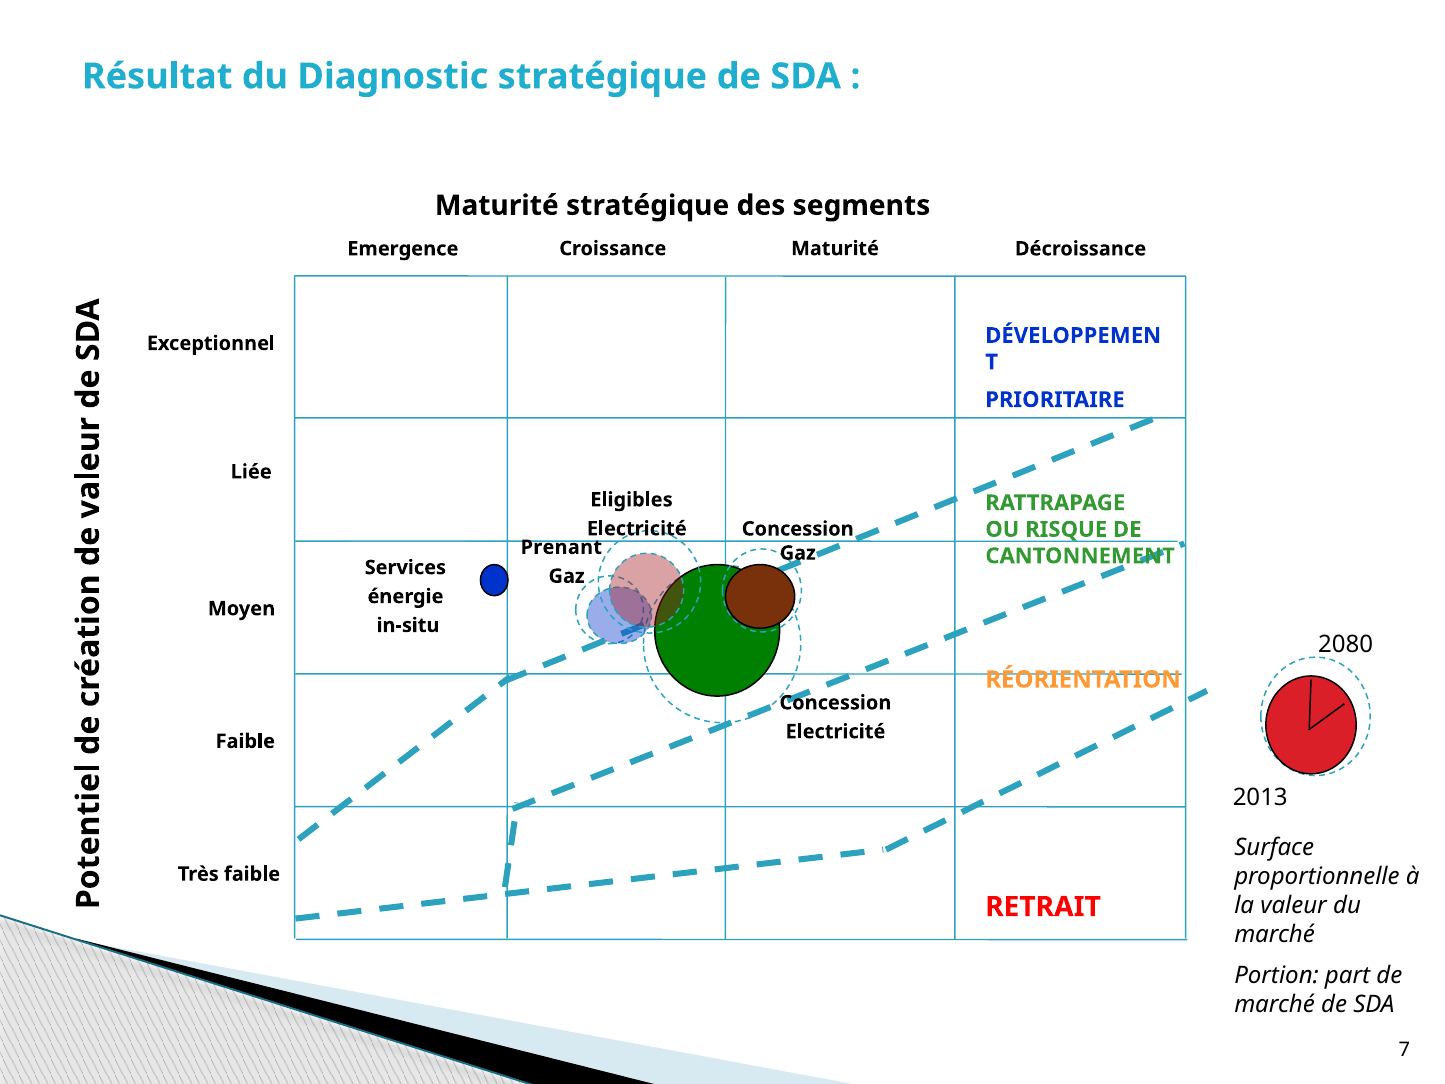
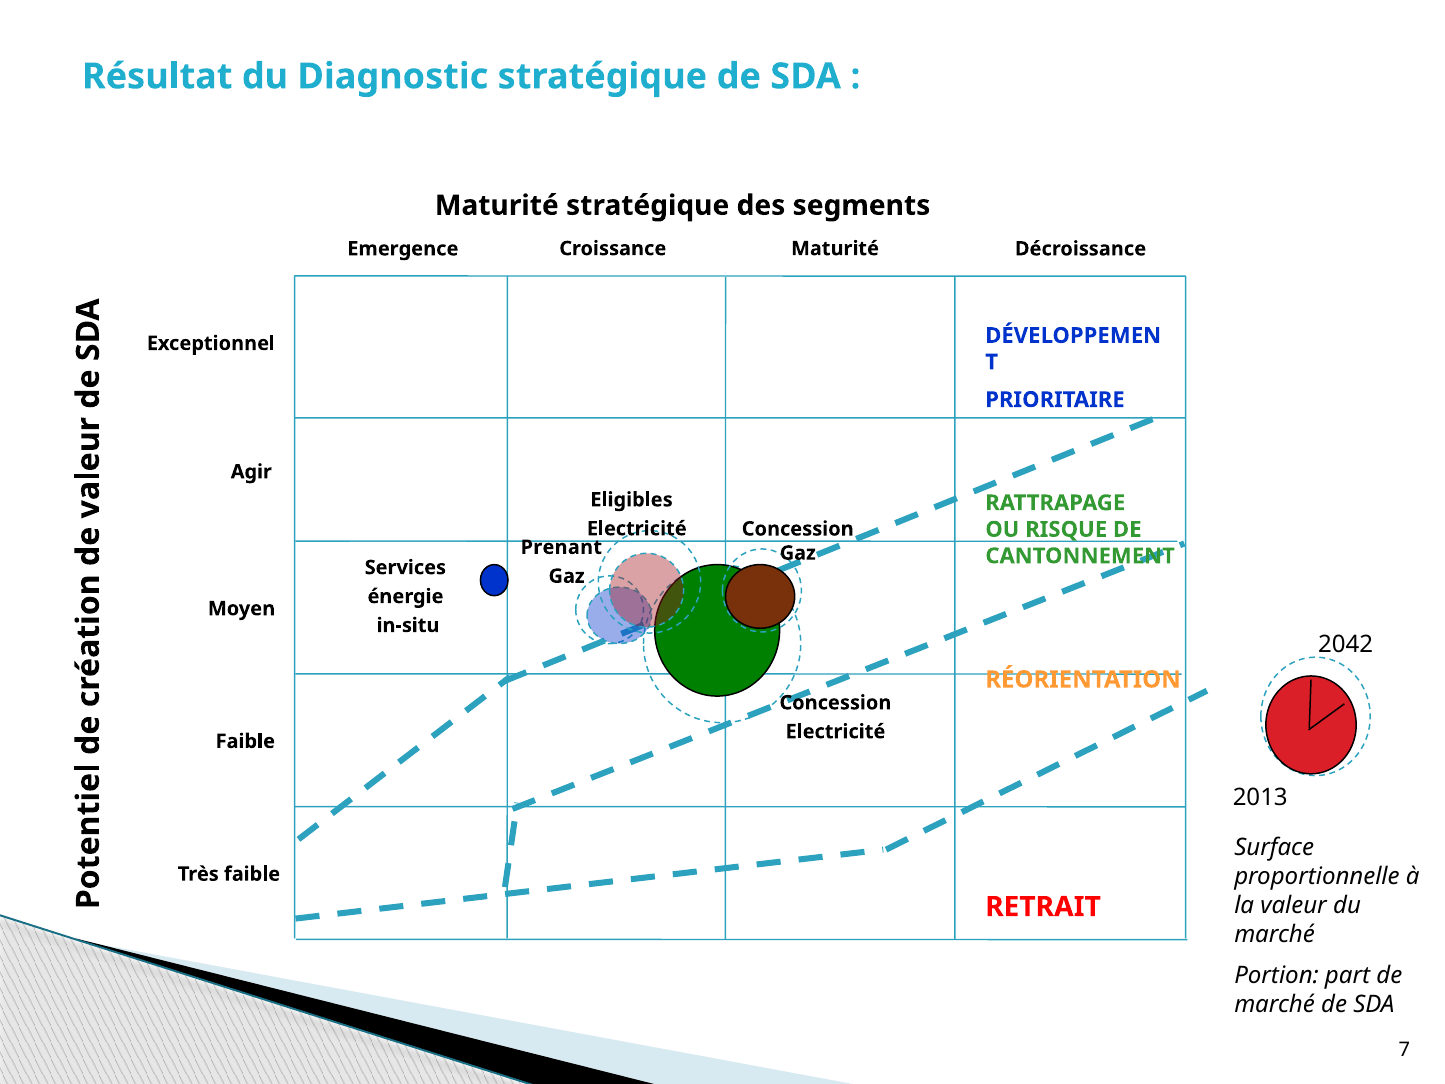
Liée: Liée -> Agir (251, 472)
2080: 2080 -> 2042 (1346, 645)
